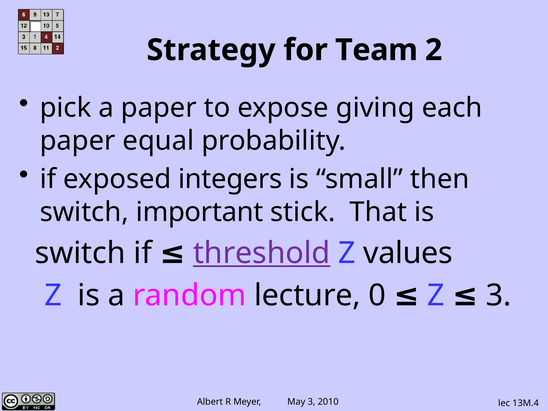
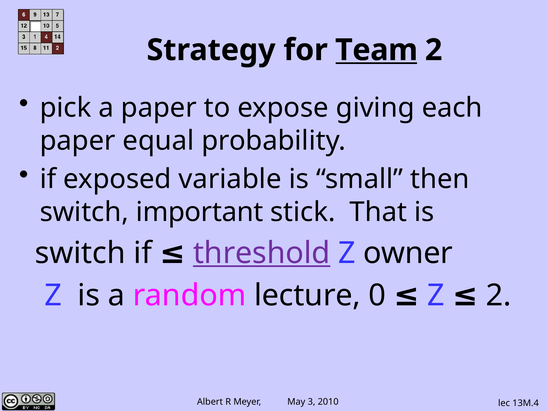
Team underline: none -> present (376, 50)
integers: integers -> variable (230, 179)
values: values -> owner (408, 253)
3: 3 -> 2 (499, 296)
